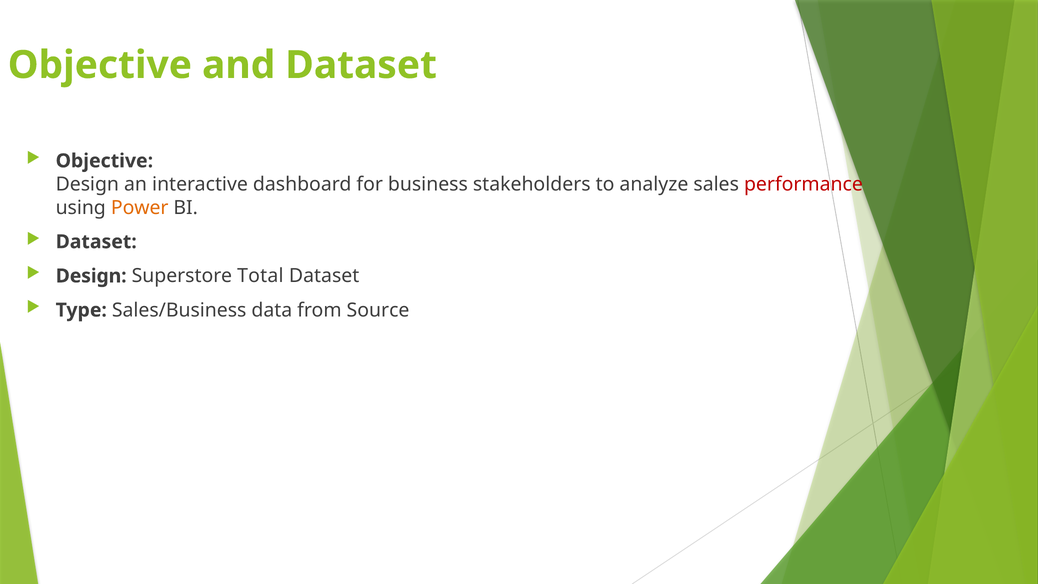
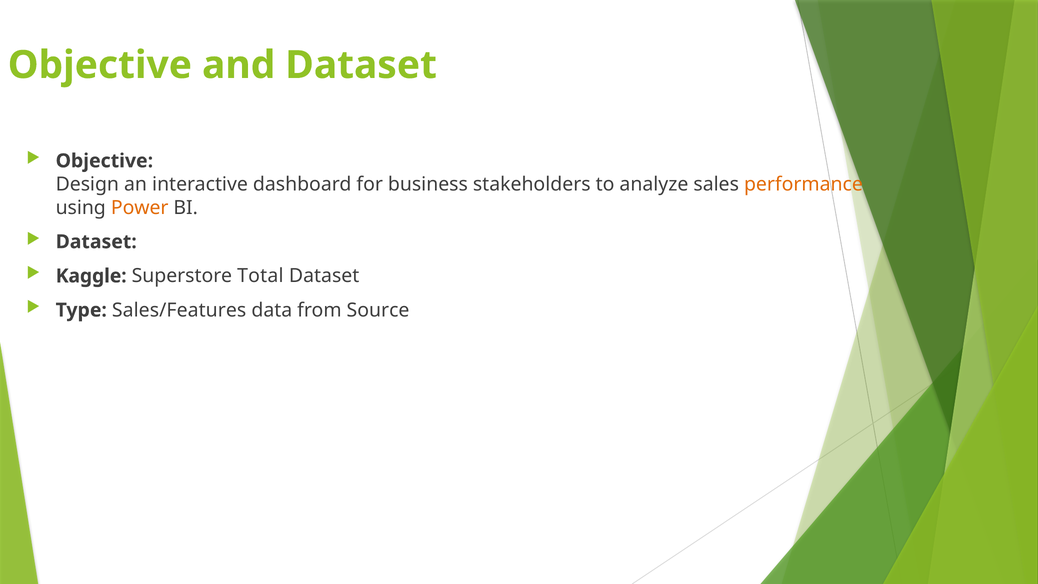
performance colour: red -> orange (803, 184)
Design: Design -> Kaggle (91, 276)
Sales/Business: Sales/Business -> Sales/Features (179, 310)
